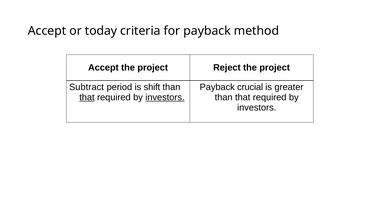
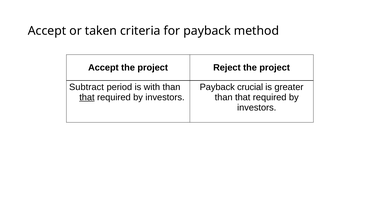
today: today -> taken (101, 31)
shift: shift -> with (152, 87)
investors underline: present -> none (165, 97)
